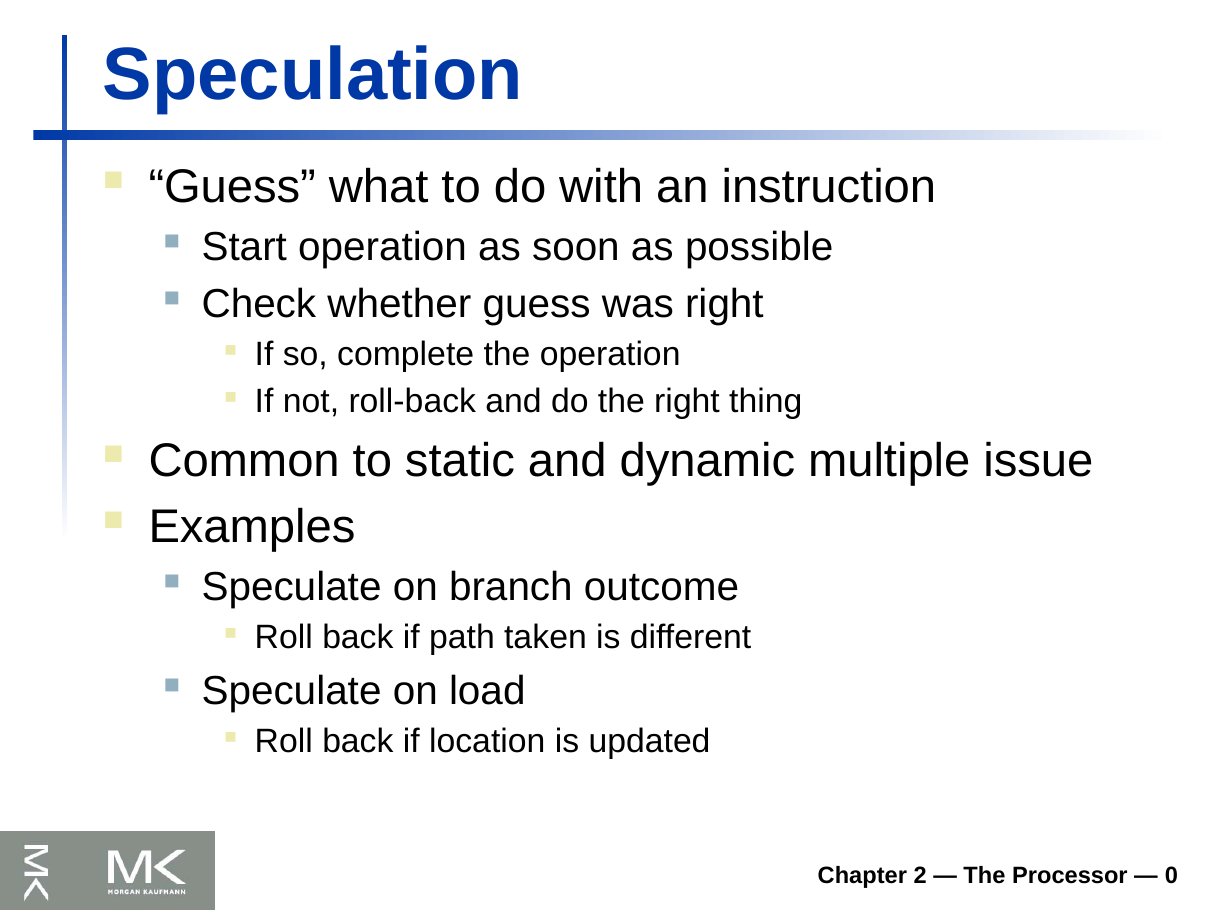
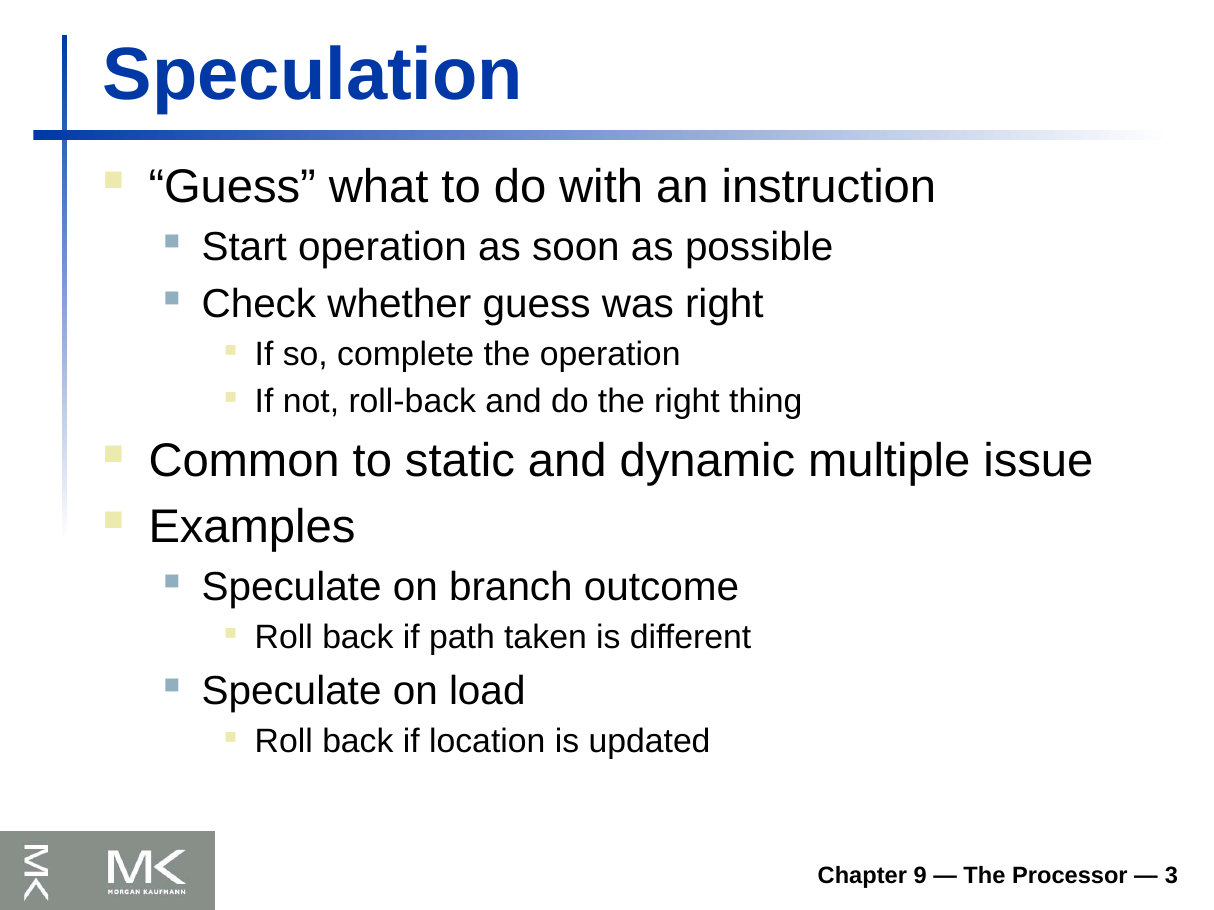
2: 2 -> 9 (920, 876)
0: 0 -> 3 (1171, 876)
